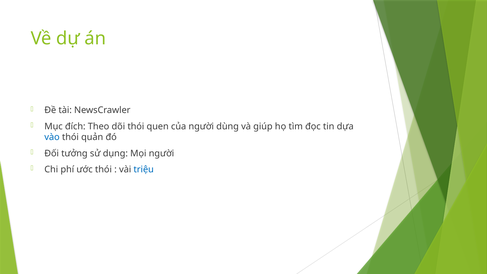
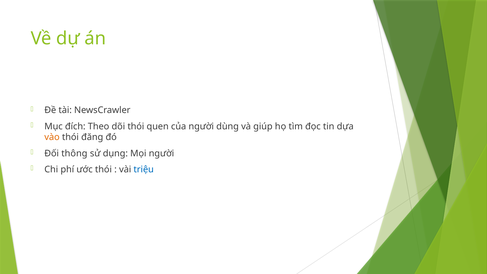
vào colour: blue -> orange (52, 137)
quản: quản -> đăng (92, 137)
tưởng: tưởng -> thông (74, 153)
